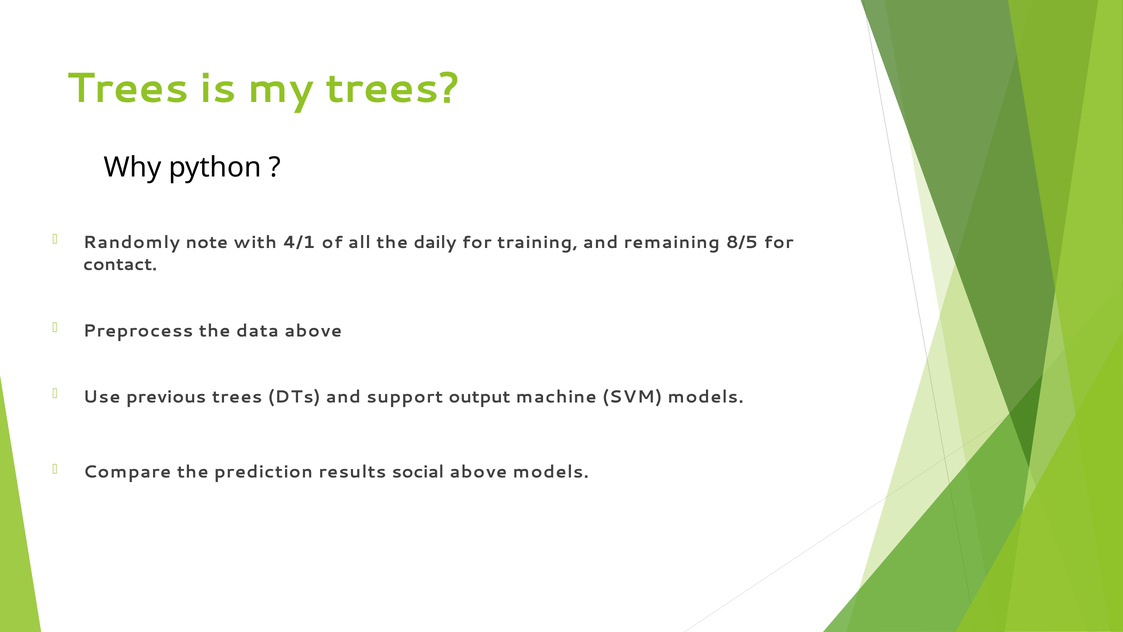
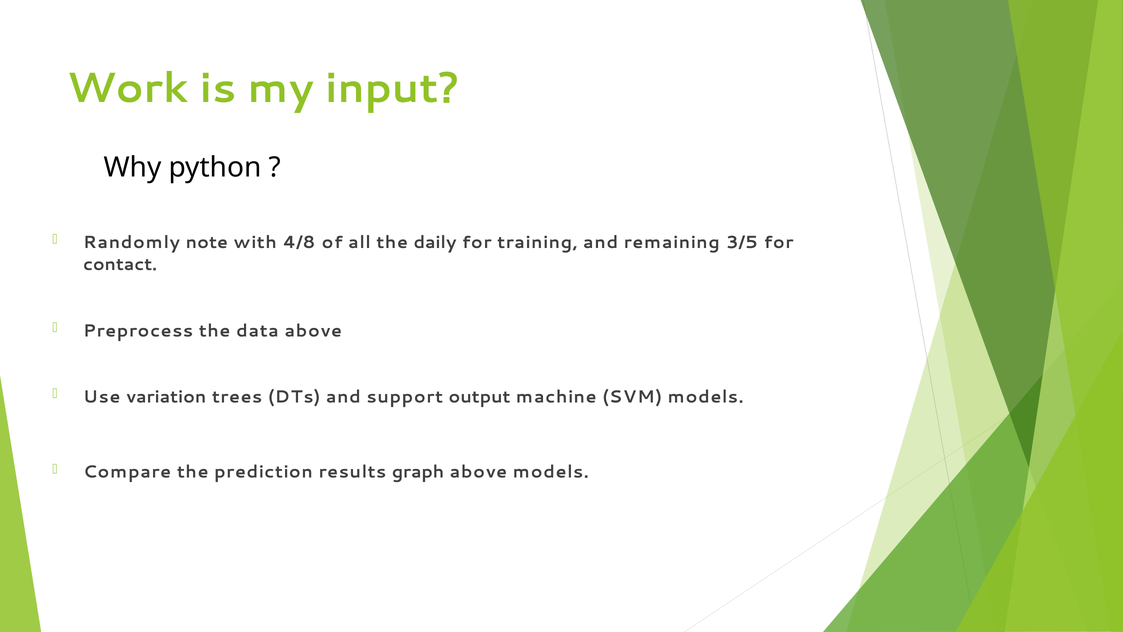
Trees: Trees -> Work (128, 88)
my trees: trees -> input (393, 88)
4/1: 4/1 -> 4/8 (299, 242)
8/5: 8/5 -> 3/5 (742, 242)
previous: previous -> variation (166, 397)
social: social -> graph (418, 472)
